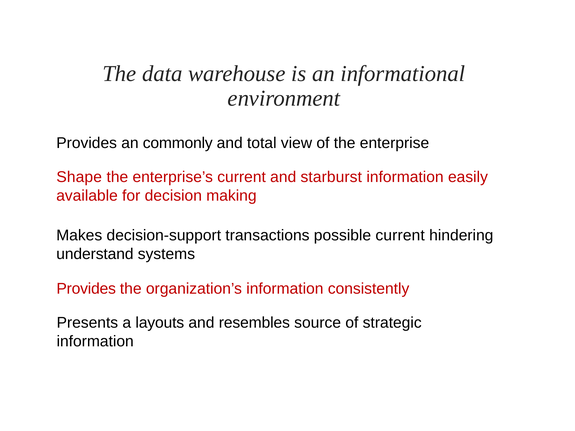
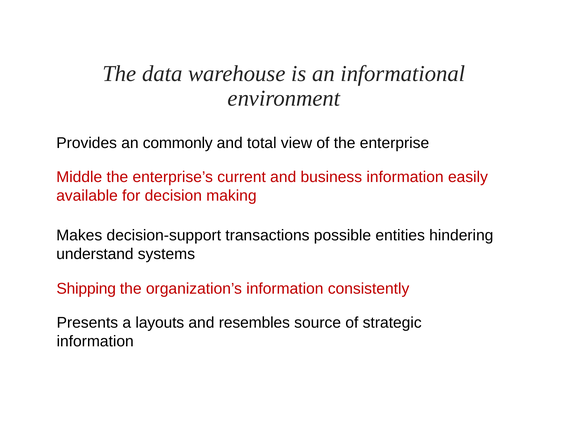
Shape: Shape -> Middle (79, 177)
starburst: starburst -> business (331, 177)
possible current: current -> entities (400, 235)
Provides: Provides -> Shipping (86, 289)
